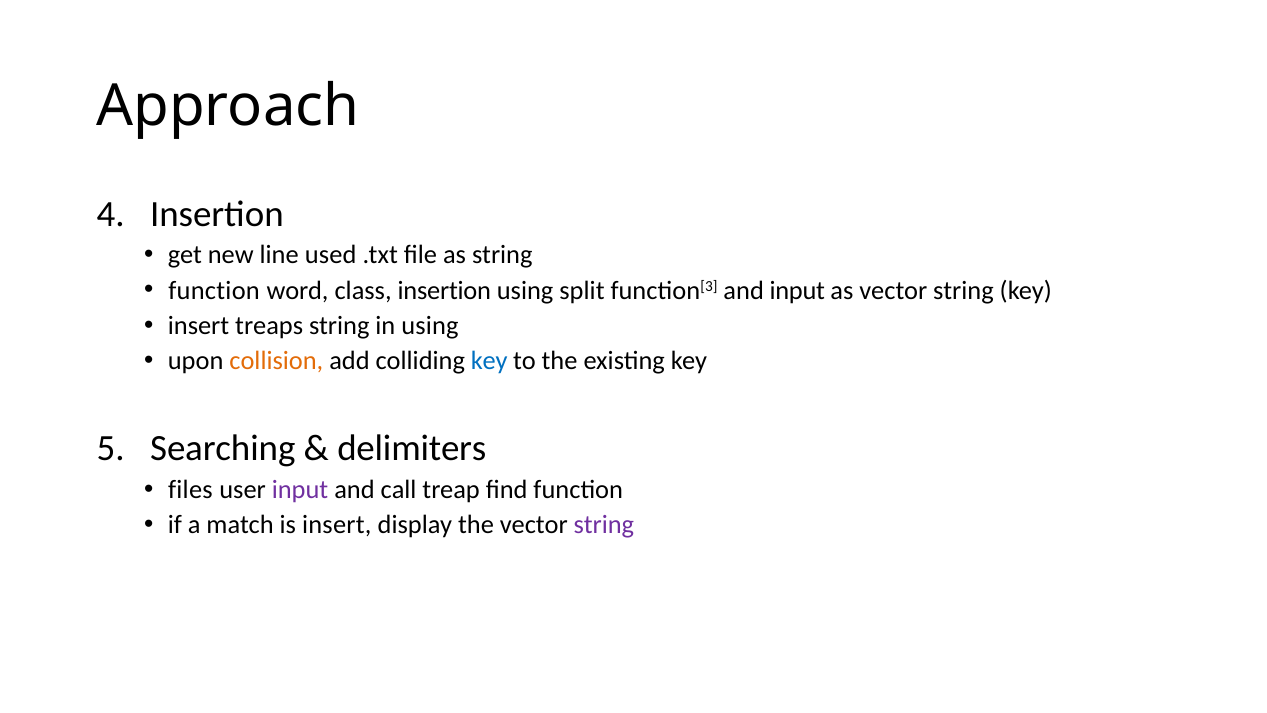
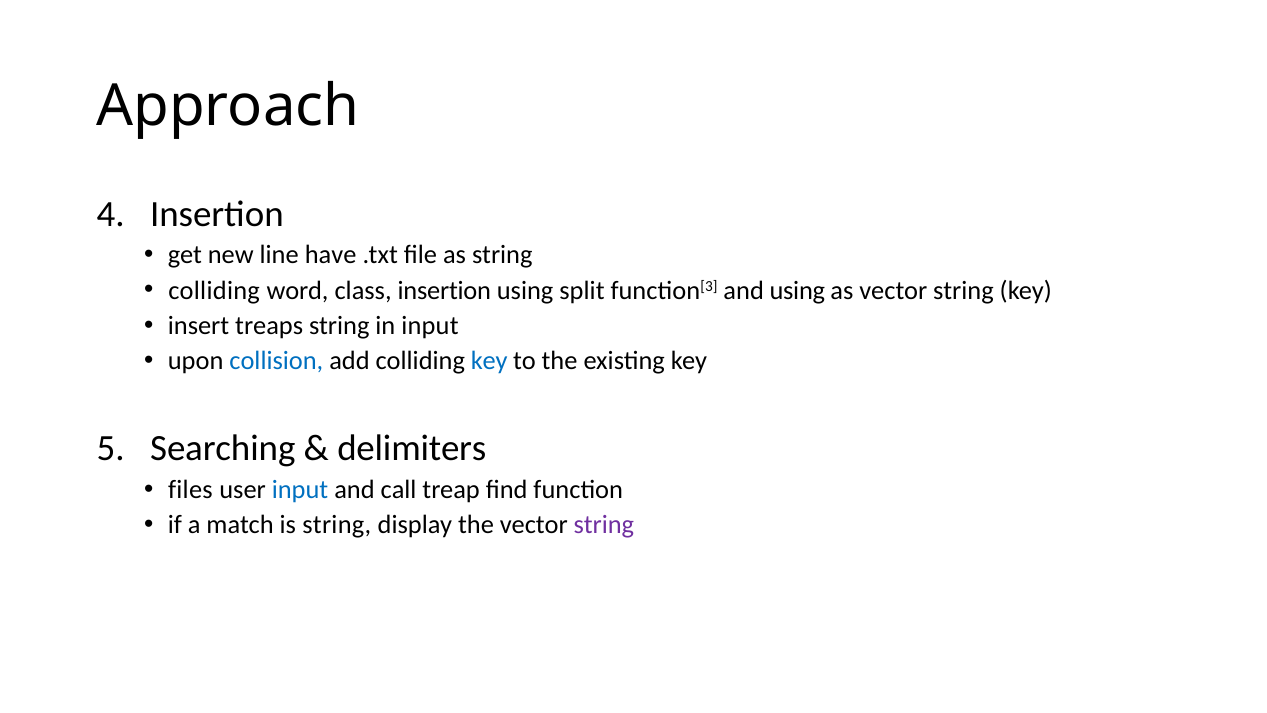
used: used -> have (331, 255)
function: function -> colliding (214, 290)
and input: input -> using (797, 290)
in using: using -> input (430, 325)
collision colour: orange -> blue (276, 360)
input colour: purple -> blue (300, 489)
is insert: insert -> string (337, 525)
